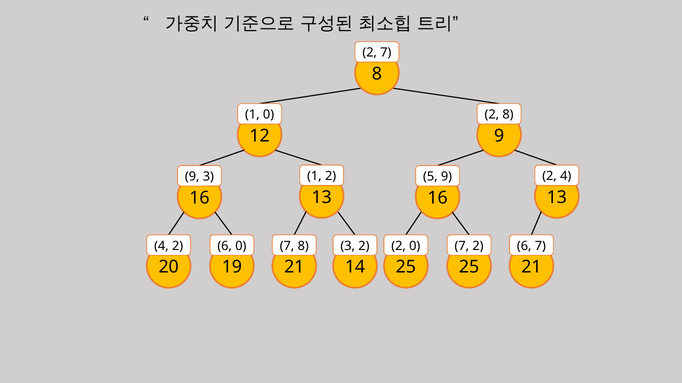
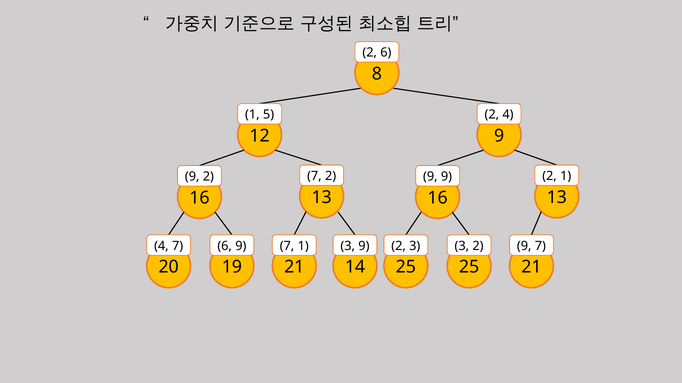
2 7: 7 -> 6 (386, 53)
1 0: 0 -> 5 (269, 115)
2 8: 8 -> 4 (508, 115)
1: 1 -> 7 (314, 176)
2 4: 4 -> 1 (566, 176)
3: 3 -> 2 (208, 177)
5: 5 -> 9 (430, 177)
4 2: 2 -> 7 (178, 246)
6 0: 0 -> 9 (241, 246)
7 8: 8 -> 1 (303, 246)
3 2: 2 -> 9 (364, 246)
2 0: 0 -> 3 (415, 246)
7: 7 -> 3 (462, 246)
6: 6 -> 9 (524, 246)
